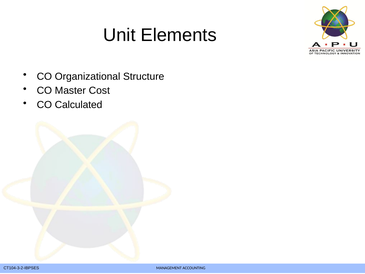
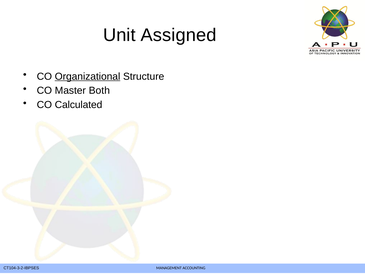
Elements: Elements -> Assigned (179, 35)
Organizational underline: none -> present (88, 76)
Cost: Cost -> Both (99, 91)
